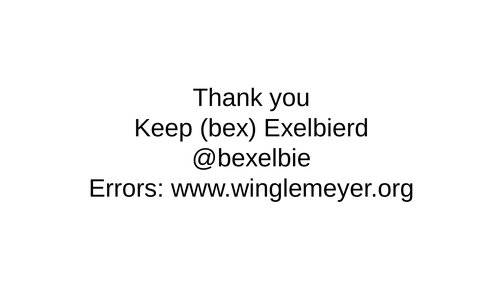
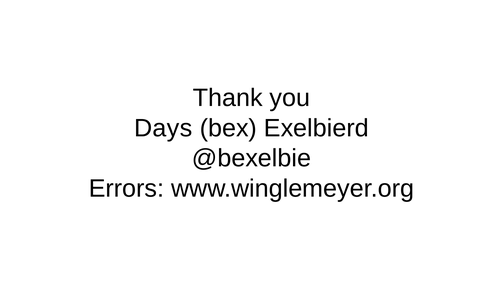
Keep: Keep -> Days (163, 128)
